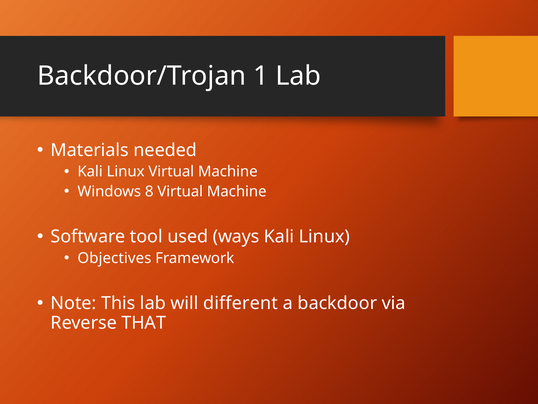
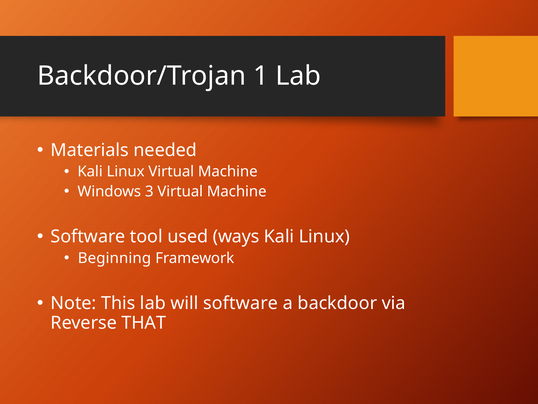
8: 8 -> 3 (149, 191)
Objectives: Objectives -> Beginning (114, 258)
will different: different -> software (241, 303)
